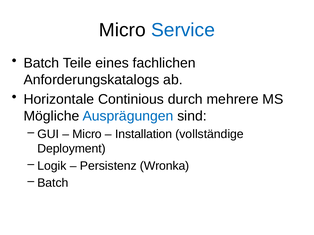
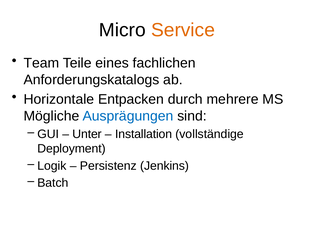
Service colour: blue -> orange (183, 30)
Batch: Batch -> Team (41, 63)
Continious: Continious -> Entpacken (131, 100)
Micro: Micro -> Unter (87, 134)
Wronka: Wronka -> Jenkins (165, 166)
